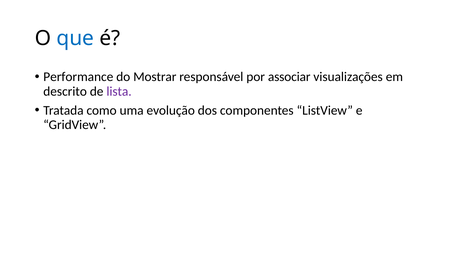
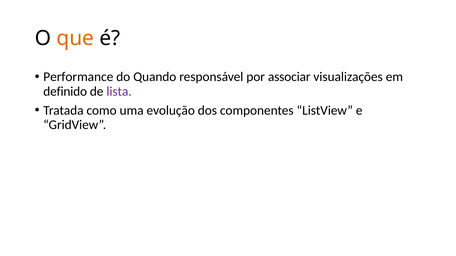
que colour: blue -> orange (75, 38)
Mostrar: Mostrar -> Quando (155, 77)
descrito: descrito -> definido (65, 91)
